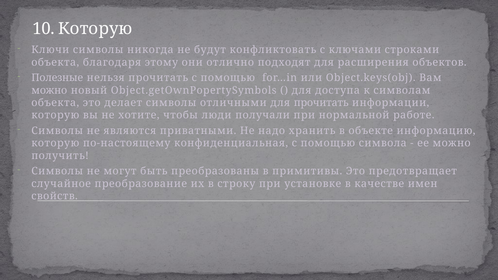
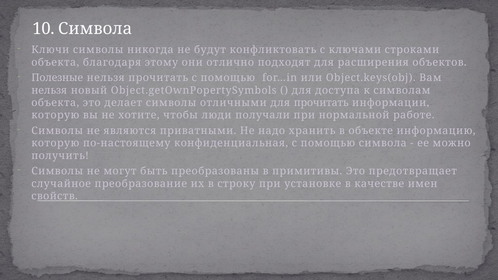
10 Которую: Которую -> Символа (95, 29)
можно: можно -> нельзя (49, 90)
